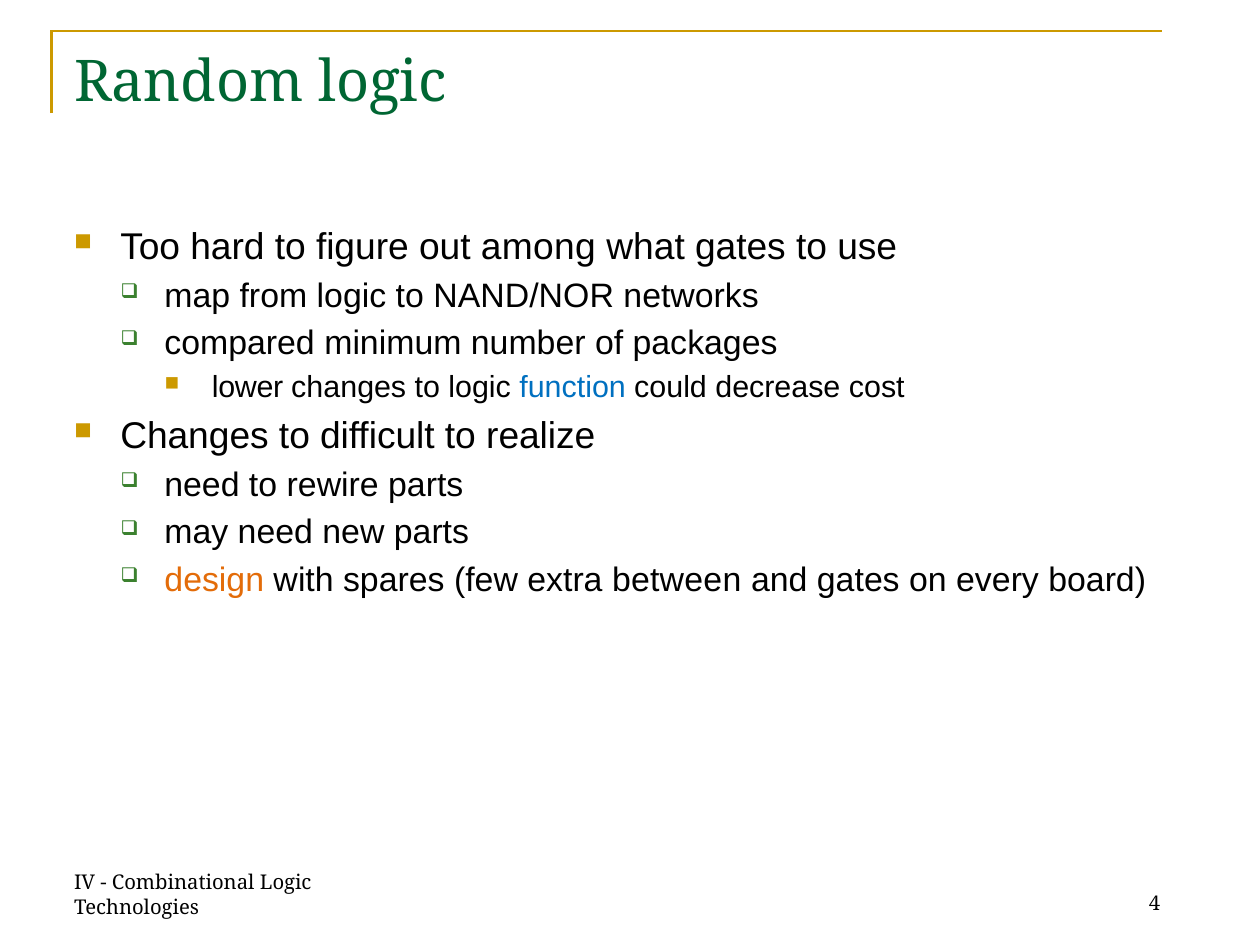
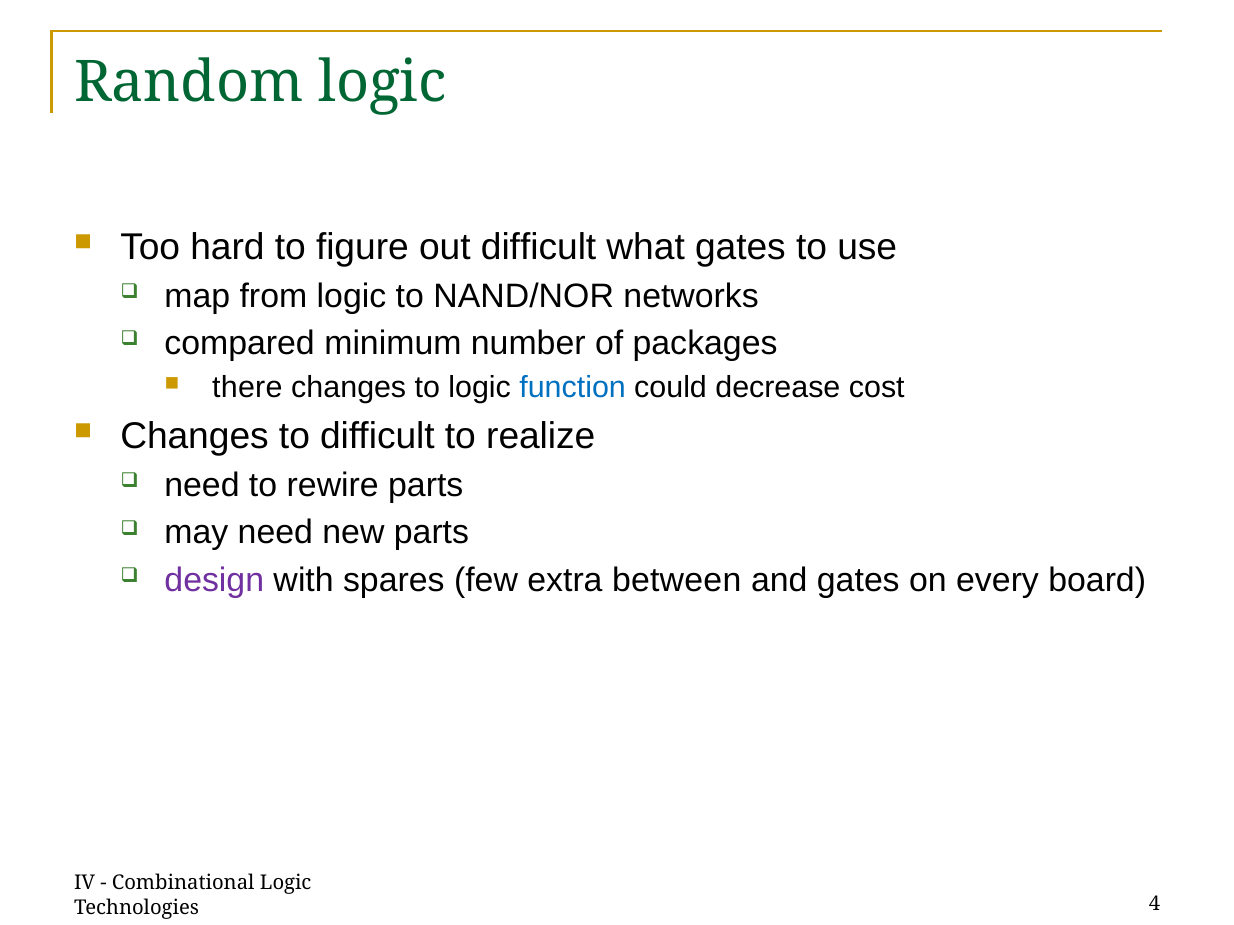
out among: among -> difficult (539, 247)
lower: lower -> there (247, 388)
design colour: orange -> purple (214, 580)
